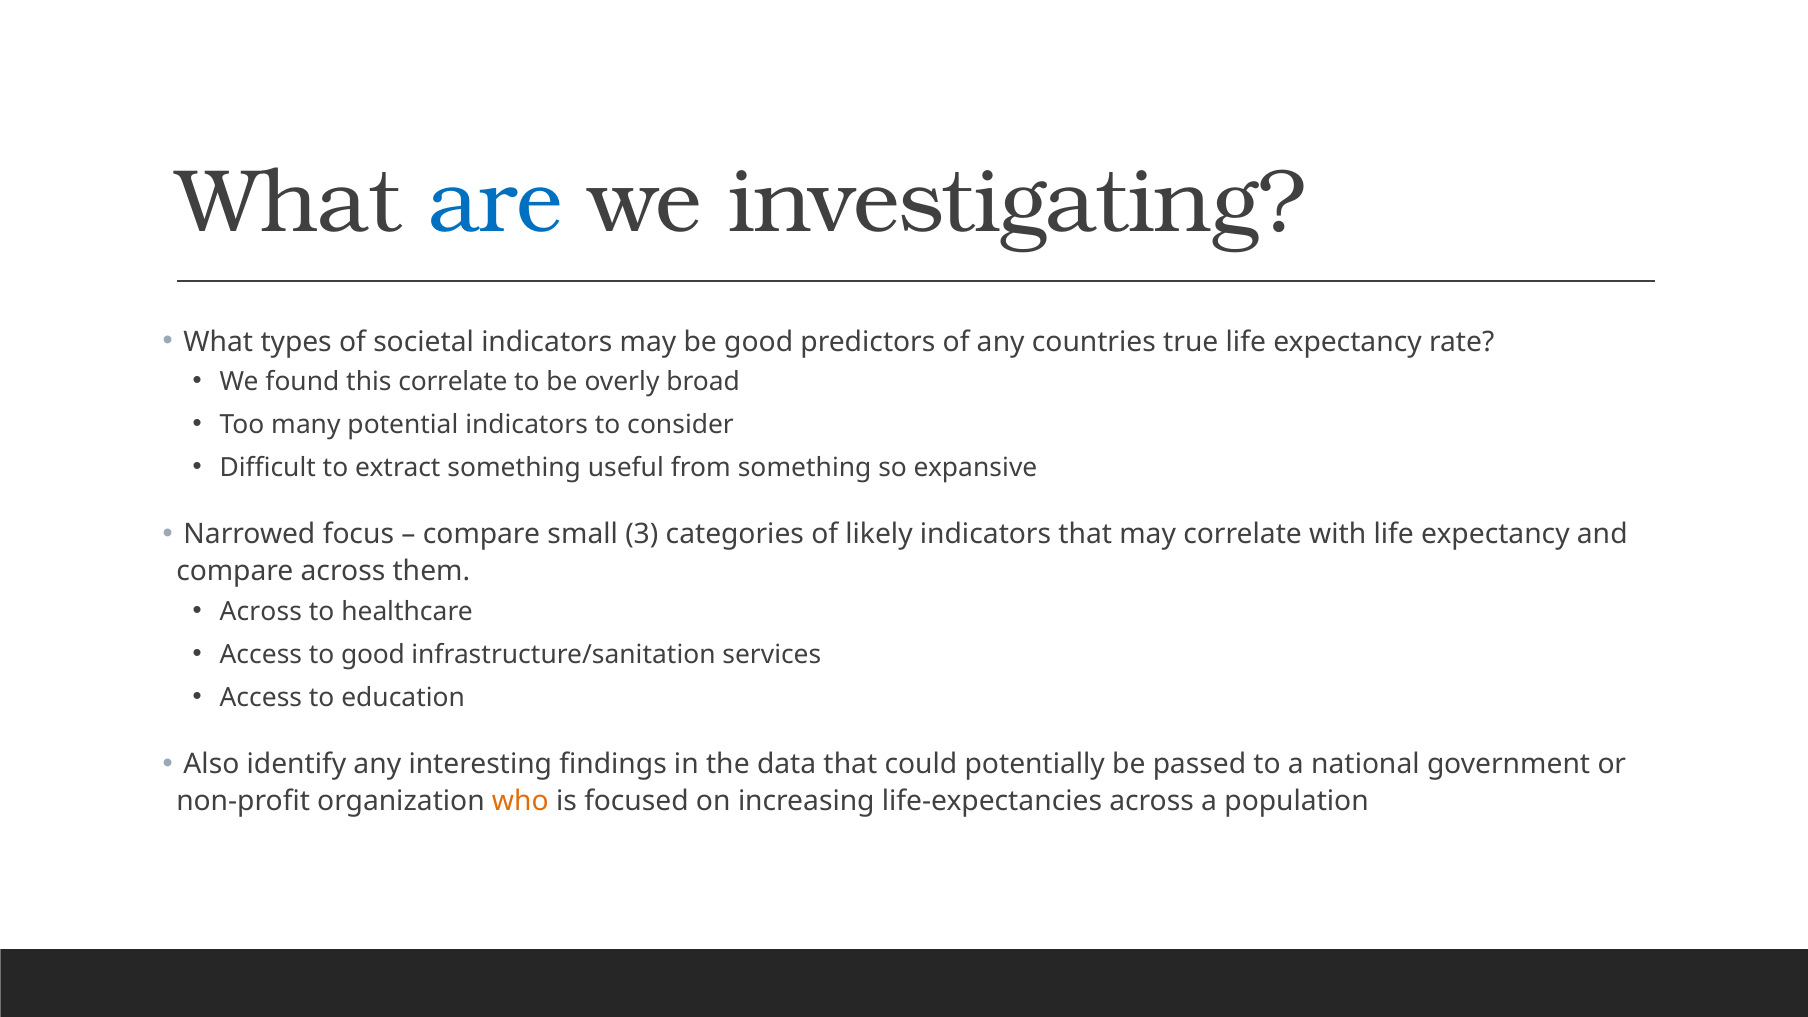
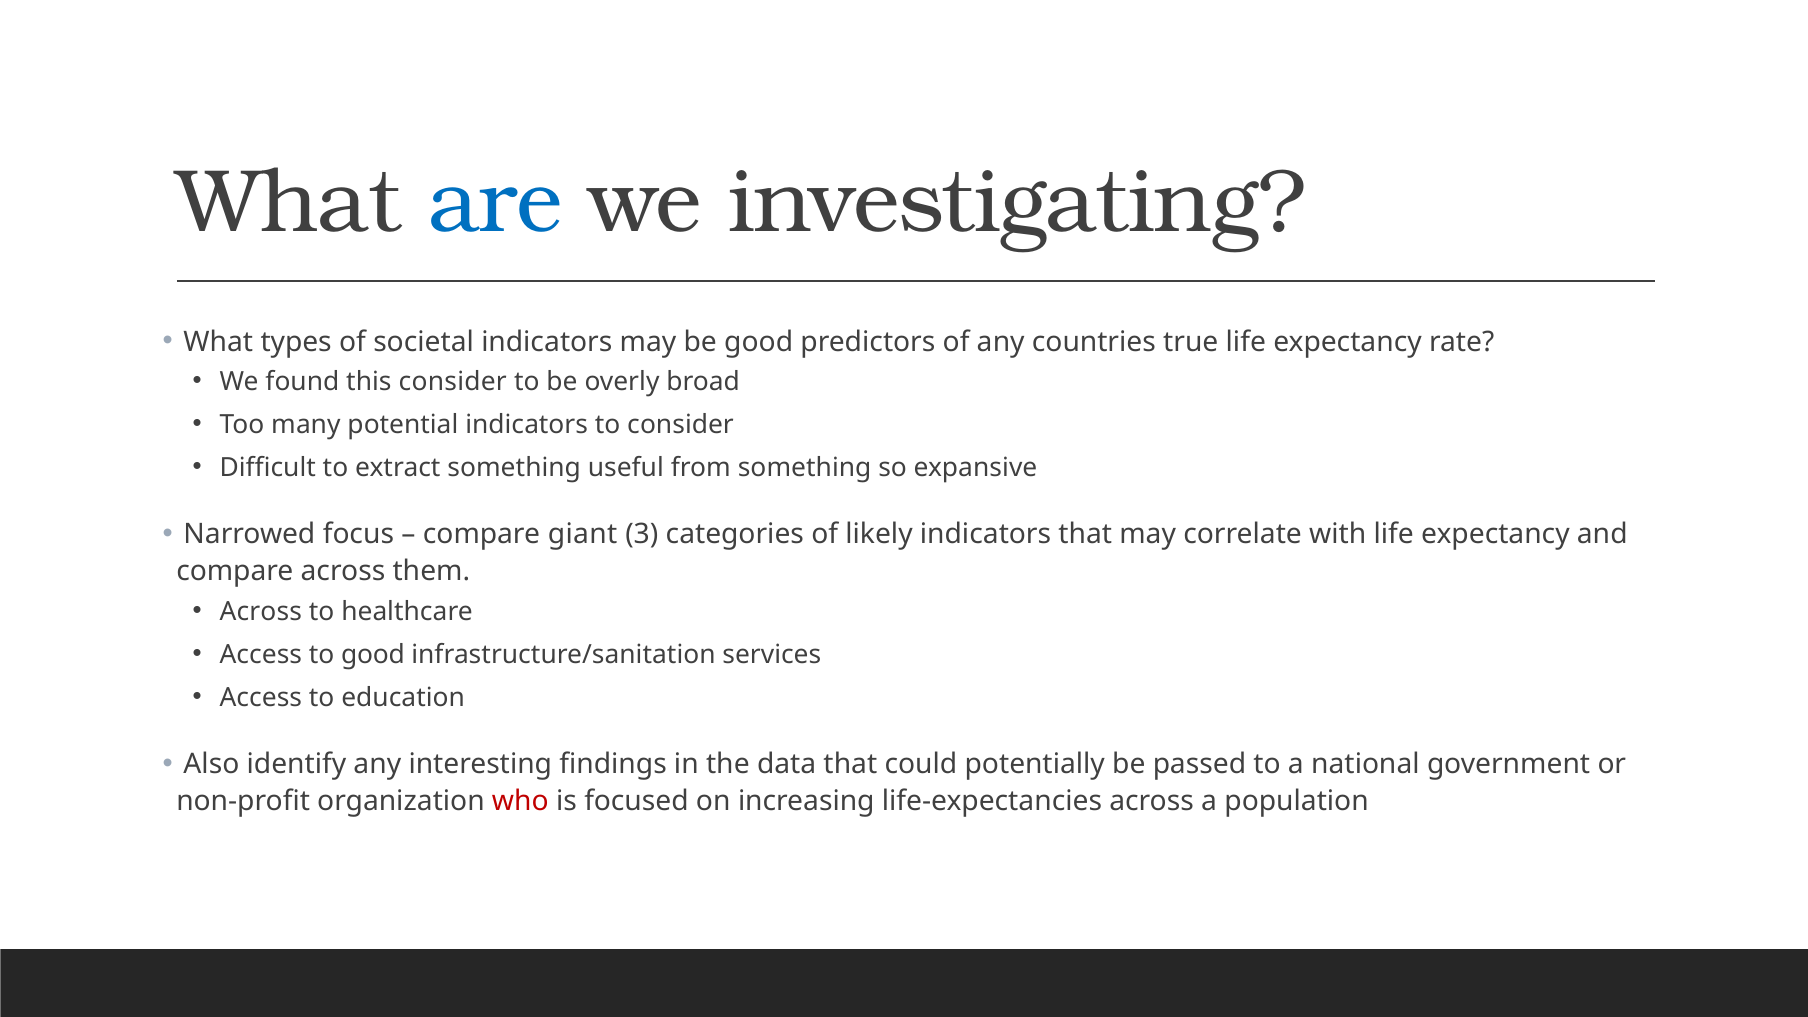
this correlate: correlate -> consider (453, 382)
small: small -> giant (583, 534)
who colour: orange -> red (520, 801)
